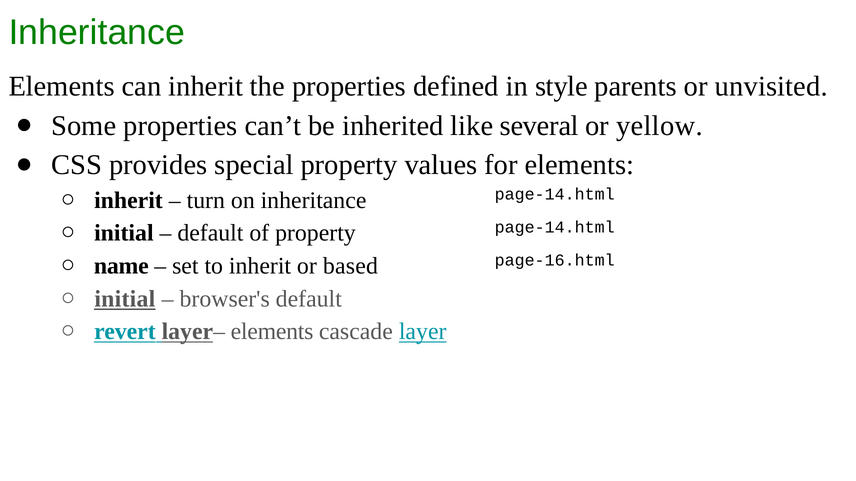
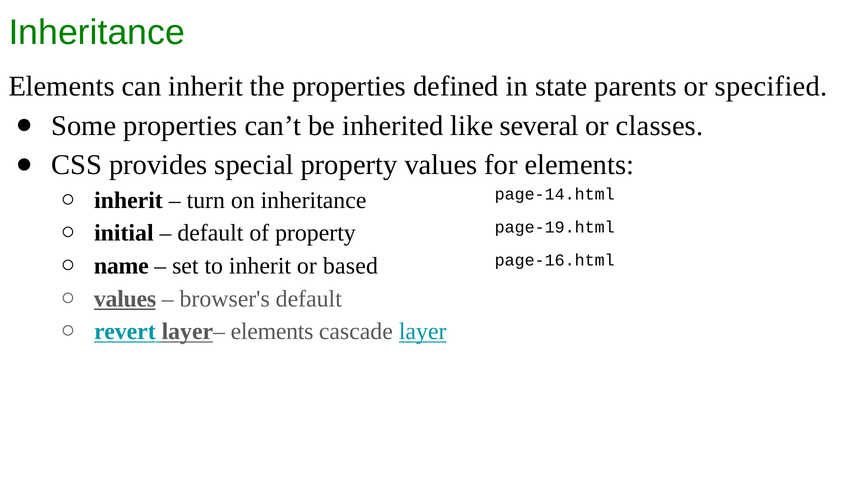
style: style -> state (561, 86)
unvisited: unvisited -> specified (771, 86)
yellow: yellow -> classes (660, 126)
page-14.html: page-14.html -> page-19.html (555, 228)
initial: initial -> values (125, 299)
